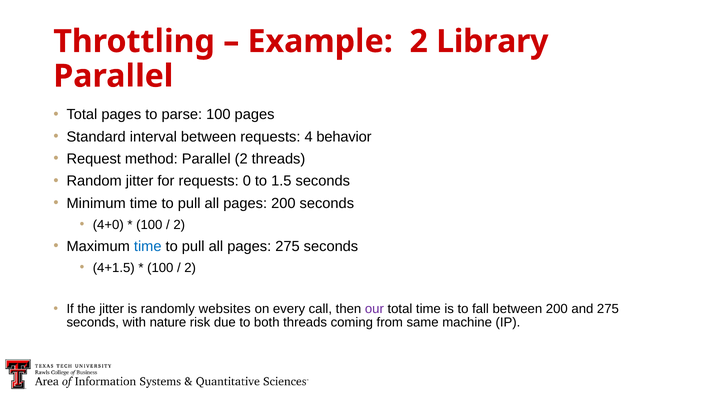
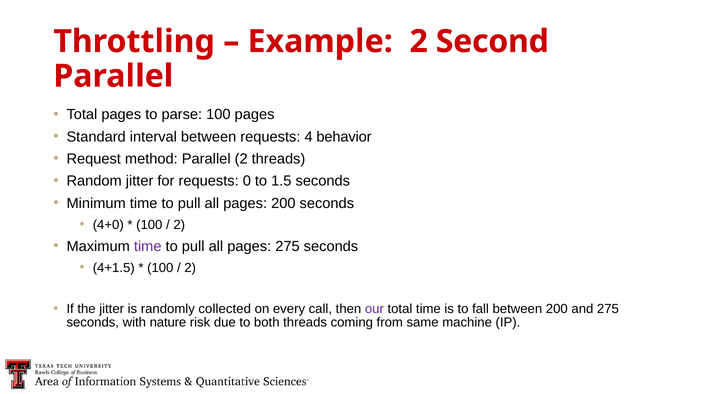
Library: Library -> Second (492, 42)
time colour: blue -> purple (148, 246)
websites: websites -> collected (225, 309)
